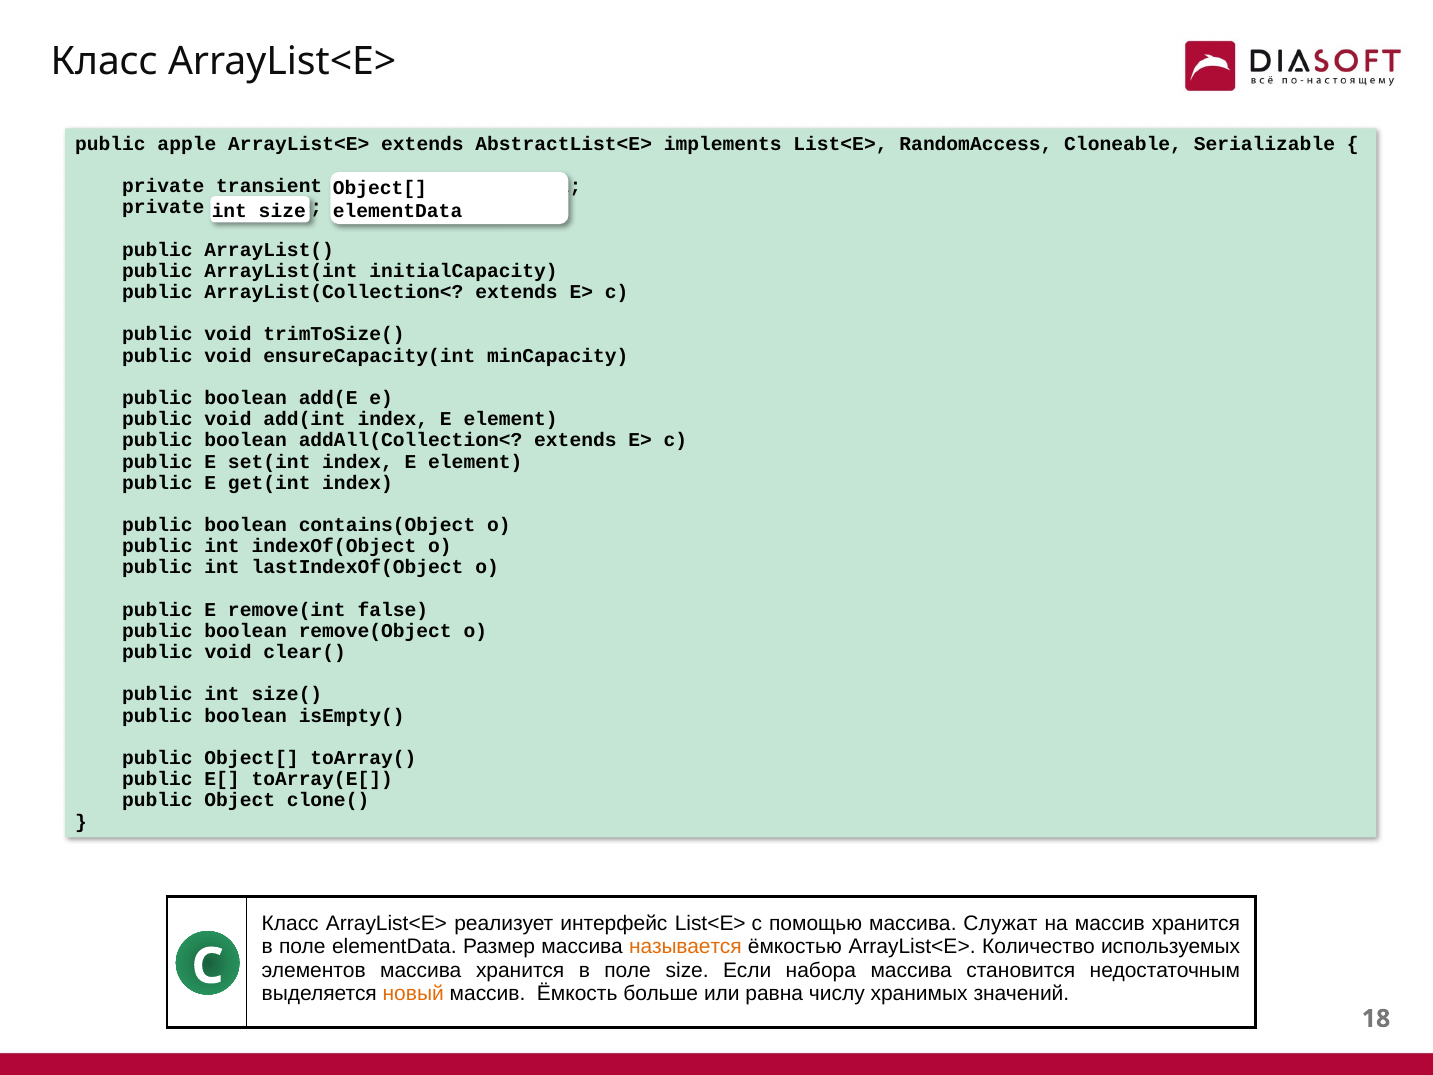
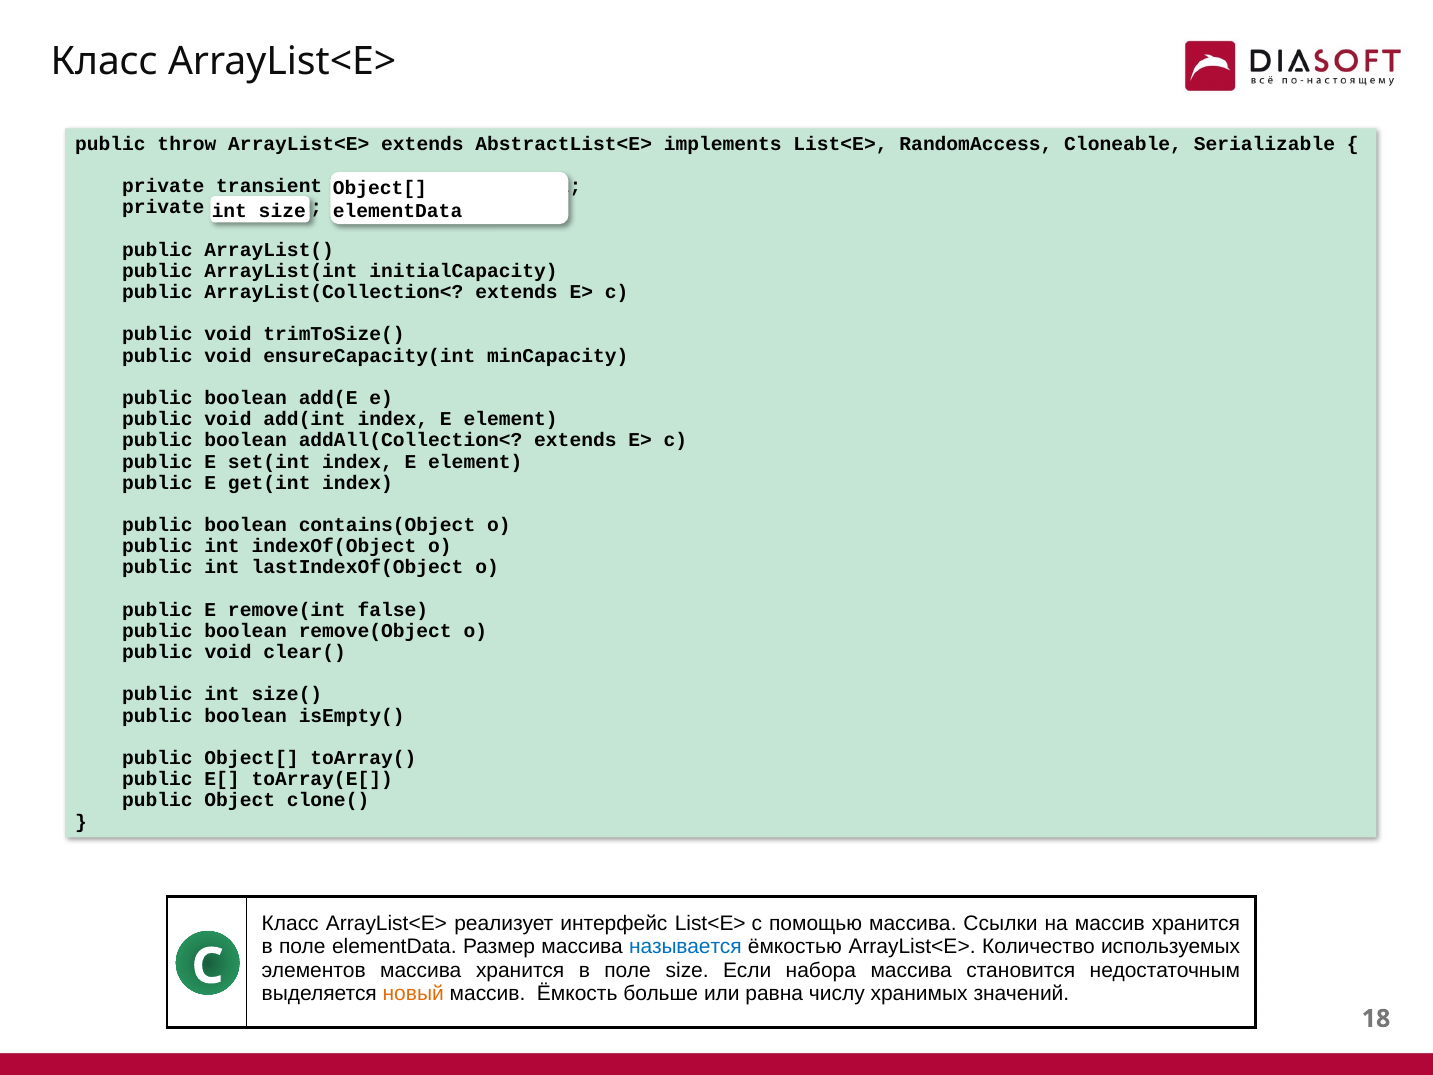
apple: apple -> throw (187, 144)
Служат: Служат -> Ссылки (1000, 923)
называется colour: orange -> blue (685, 947)
